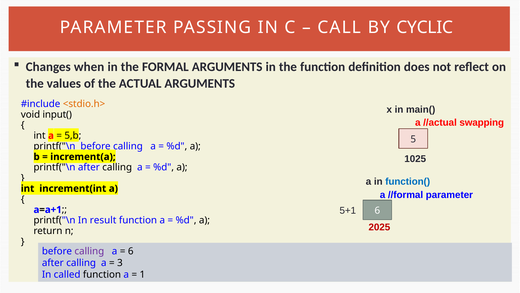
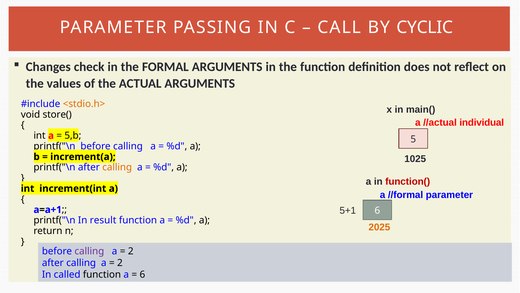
when: when -> check (89, 67)
input(: input( -> store( (57, 114)
swapping: swapping -> individual (482, 122)
calling colour: black -> orange (117, 167)
function( colour: blue -> red (408, 181)
2025 colour: red -> orange (379, 227)
6: 6 -> 2 (131, 251)
3: 3 -> 2 (120, 262)
1: 1 -> 6 (142, 274)
